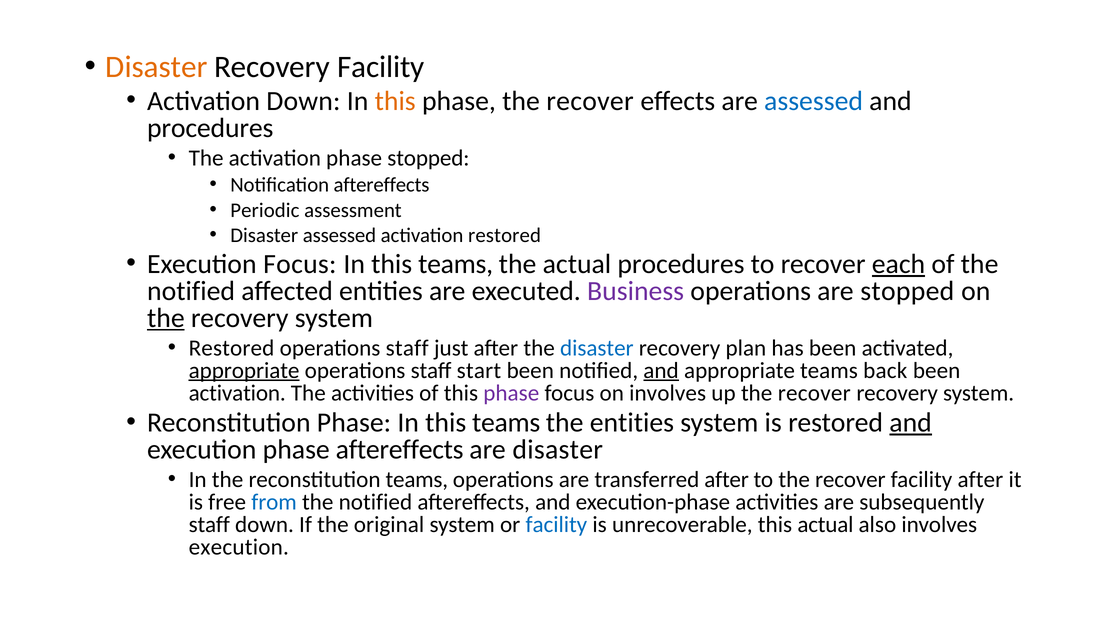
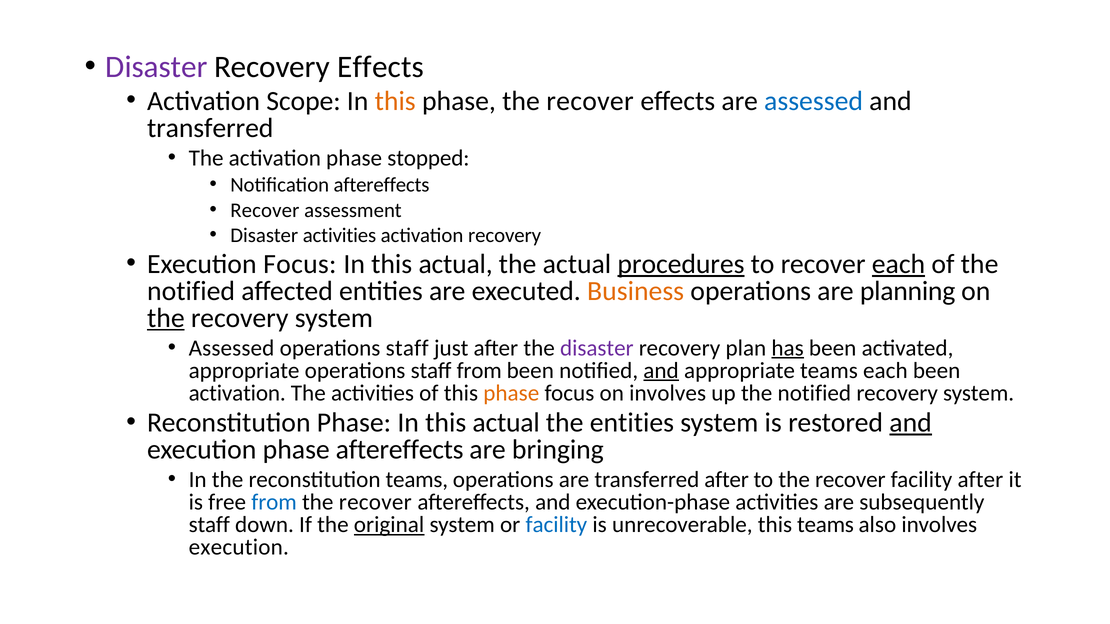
Disaster colour: orange -> purple (156, 67)
Recovery Facility: Facility -> Effects (381, 67)
Activation Down: Down -> Scope (304, 101)
procedures: procedures -> transferred (210, 128)
Periodic: Periodic -> Recover (265, 210)
Disaster assessed: assessed -> activities (339, 236)
activation restored: restored -> recovery (505, 236)
teams: teams -> actual (456, 264)
procedures underline: none -> present (681, 264)
Business colour: purple -> orange (636, 291)
are stopped: stopped -> planning (908, 291)
Restored: Restored -> Assessed (232, 348)
disaster colour: blue -> purple (597, 348)
has underline: none -> present (788, 348)
appropriate underline: present -> none (244, 371)
staff start: start -> from (479, 371)
teams back: back -> each (885, 371)
phase colour: purple -> orange (511, 393)
up the recover: recover -> notified (814, 393)
Phase In this teams: teams -> actual (506, 423)
are disaster: disaster -> bringing (558, 450)
notified: notified -> recover (375, 502)
original underline: none -> present (389, 525)
this actual: actual -> teams (825, 525)
